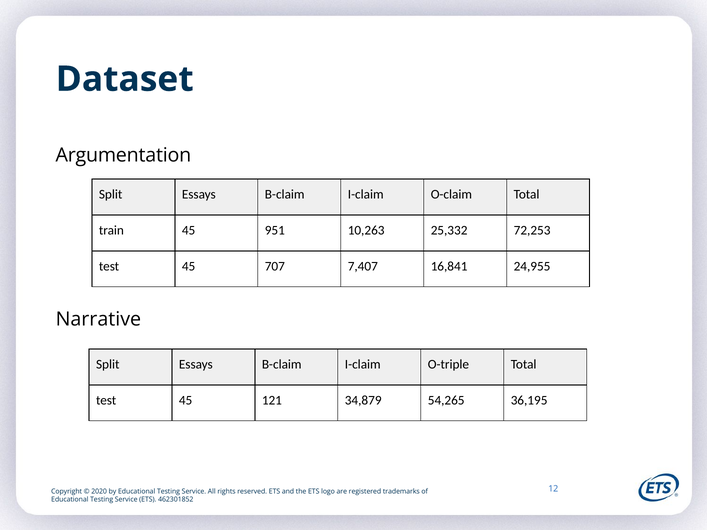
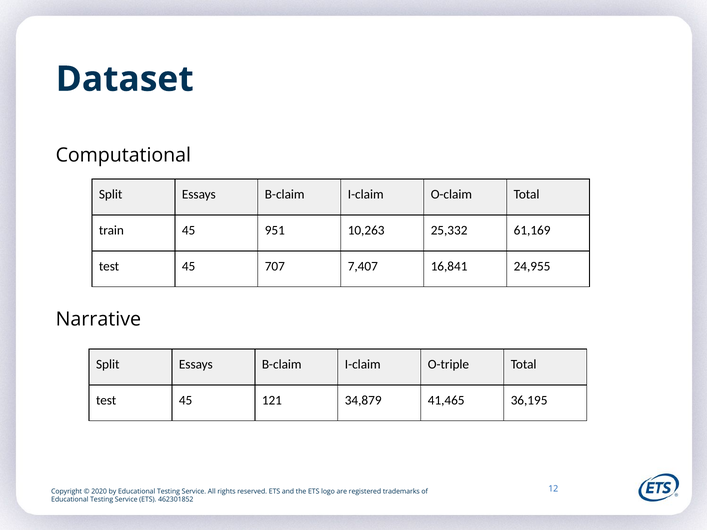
Argumentation: Argumentation -> Computational (123, 155)
72,253: 72,253 -> 61,169 (532, 230)
54,265: 54,265 -> 41,465 (446, 400)
